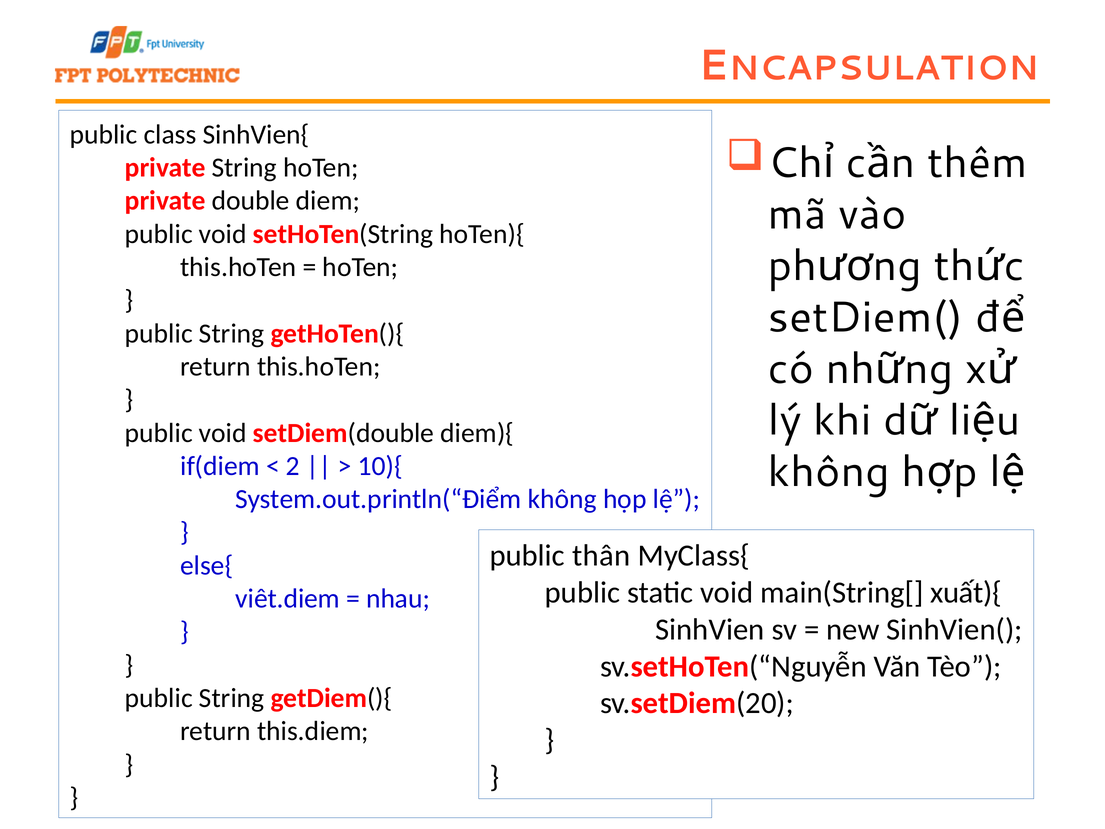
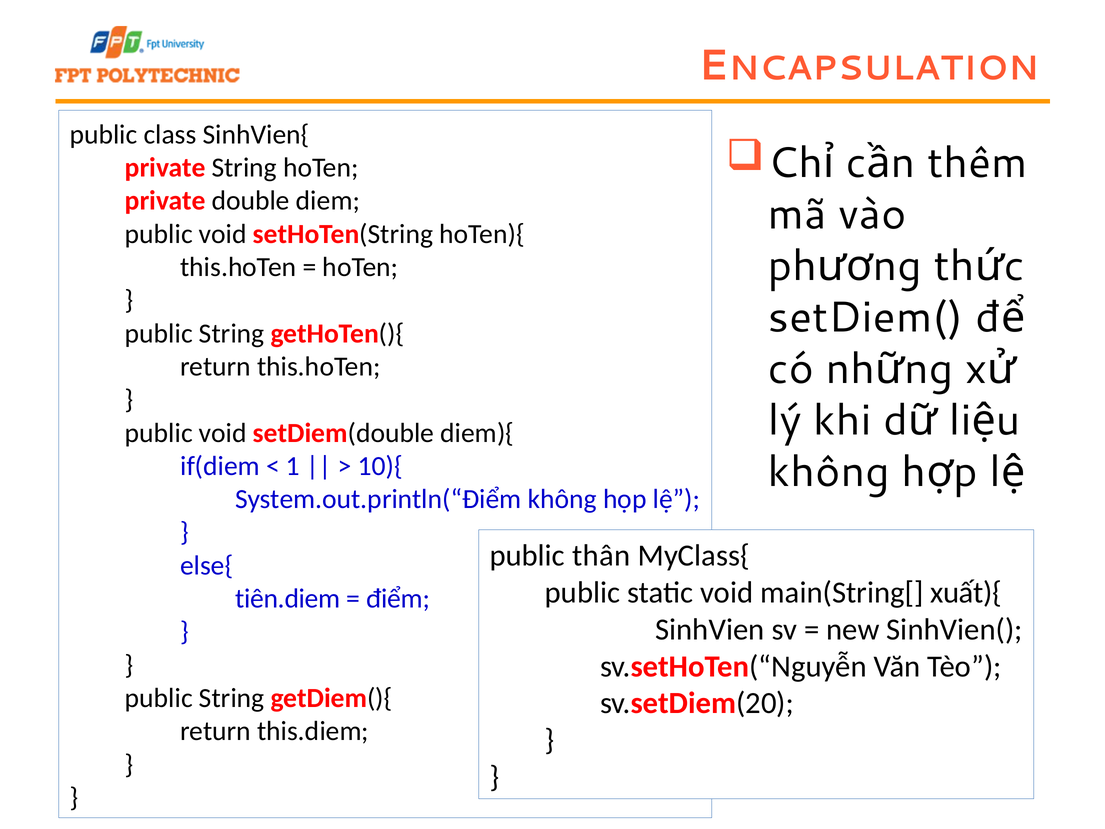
2: 2 -> 1 (293, 466)
viêt.diem: viêt.diem -> tiên.diem (288, 599)
nhau: nhau -> điểm (398, 599)
